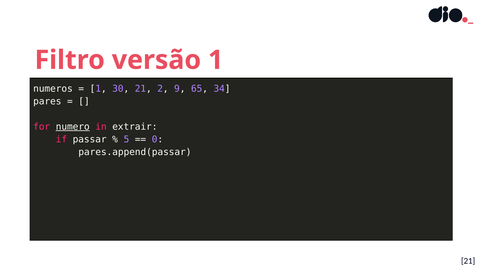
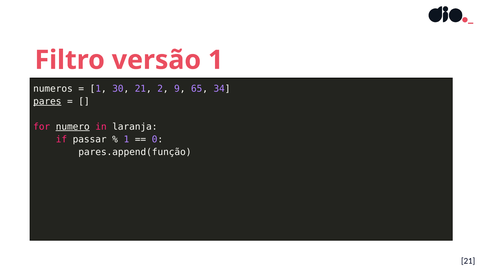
pares underline: none -> present (47, 101)
extrair: extrair -> laranja (135, 127)
5: 5 -> 1 (126, 139)
pares.append(passar: pares.append(passar -> pares.append(função (135, 152)
